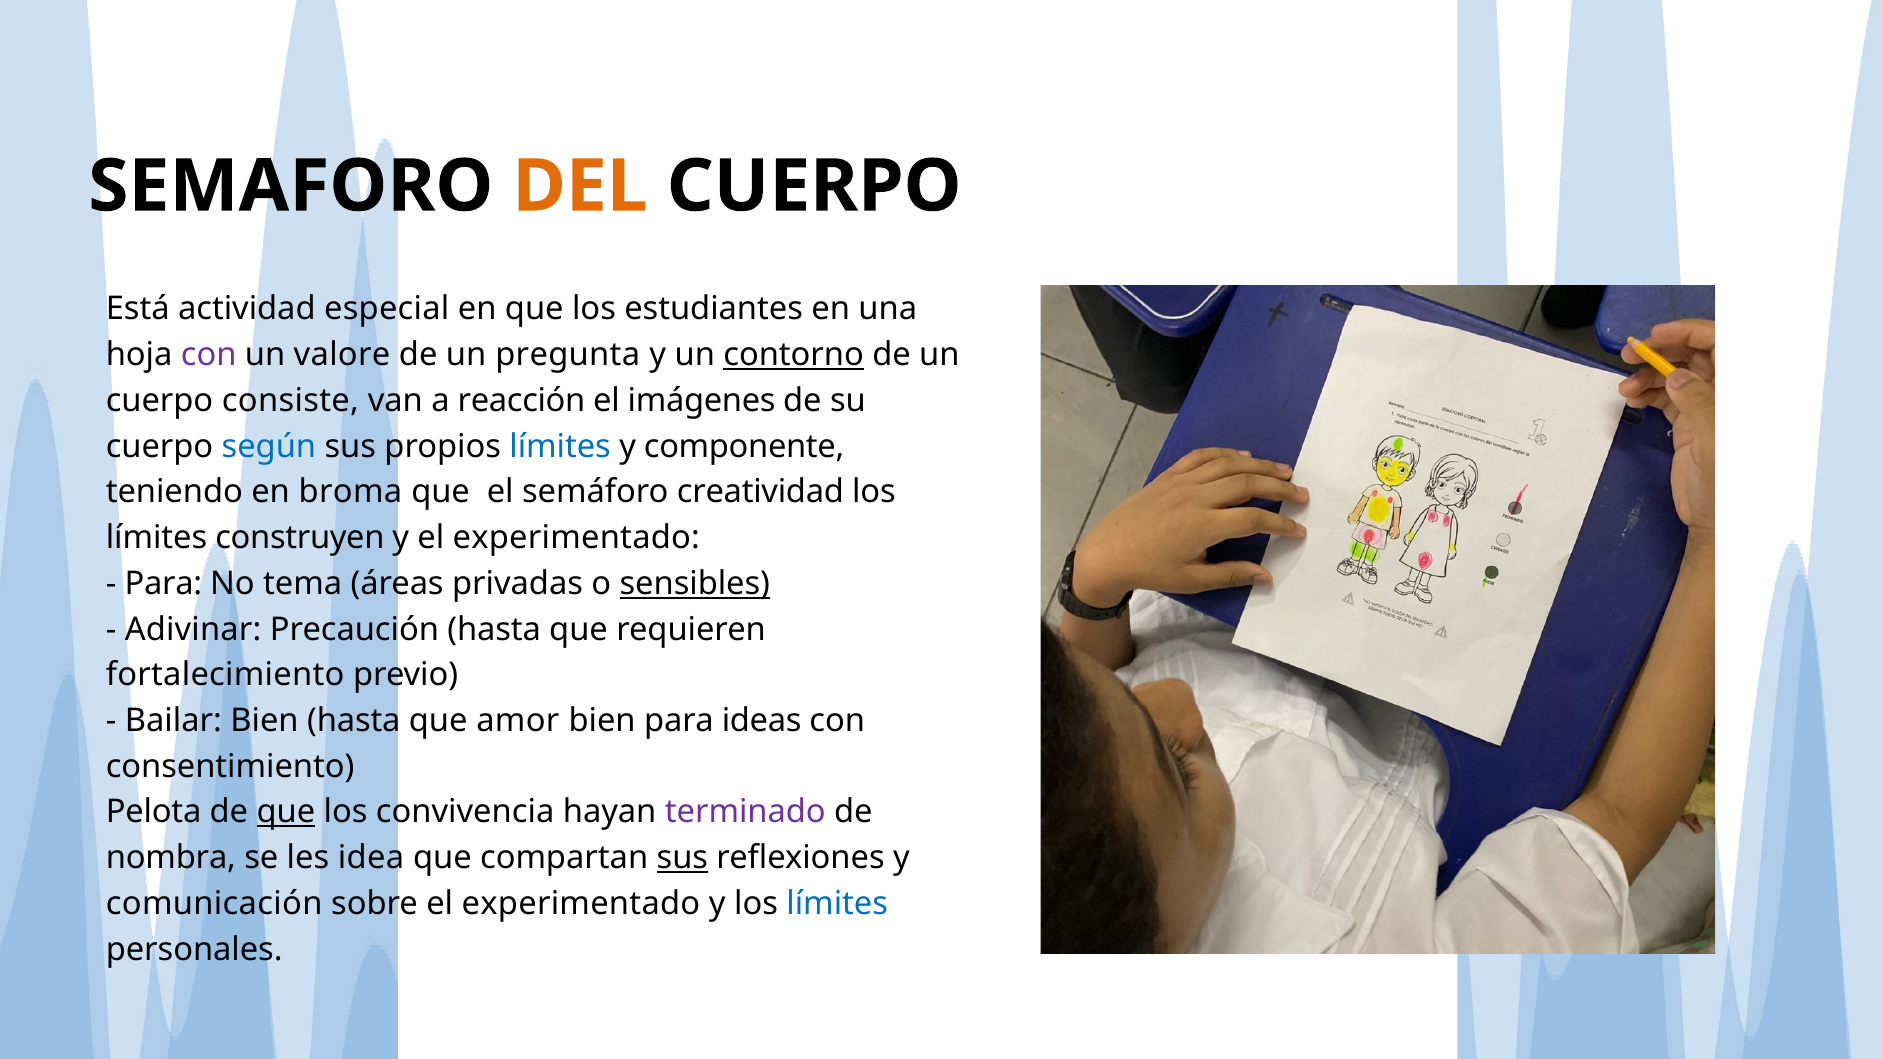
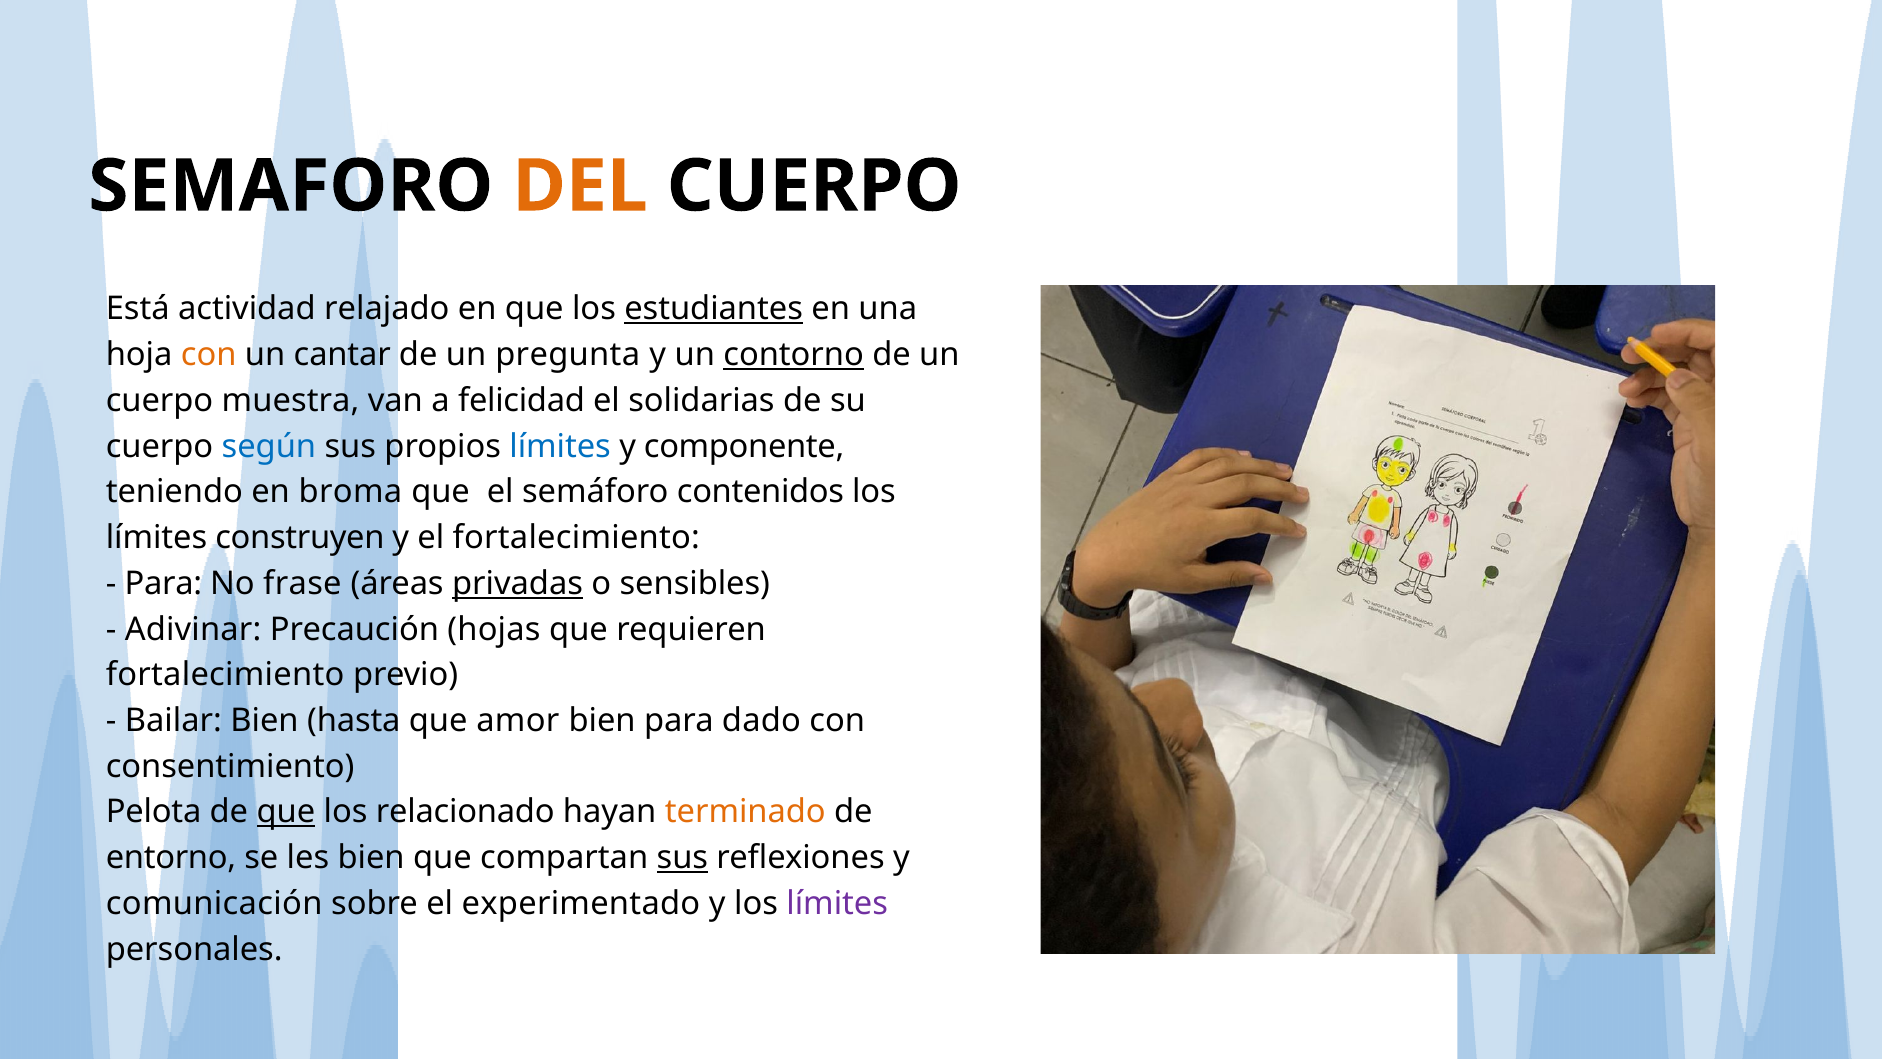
especial: especial -> relajado (387, 309)
estudiantes underline: none -> present (714, 309)
con colour: purple -> orange (209, 355)
valore: valore -> cantar (342, 355)
consiste: consiste -> muestra (291, 400)
reacción: reacción -> felicidad (521, 400)
imágenes: imágenes -> solidarias (701, 400)
creatividad: creatividad -> contenidos (760, 492)
y el experimentado: experimentado -> fortalecimiento (576, 538)
tema: tema -> frase (302, 583)
privadas underline: none -> present (518, 583)
sensibles underline: present -> none (695, 583)
Precaución hasta: hasta -> hojas (494, 629)
ideas: ideas -> dado (761, 720)
convivencia: convivencia -> relacionado (465, 812)
terminado colour: purple -> orange (745, 812)
nombra: nombra -> entorno (171, 858)
les idea: idea -> bien (371, 858)
límites colour: blue -> purple (837, 903)
